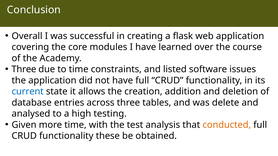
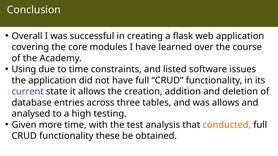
Three: Three -> Using (24, 69)
current colour: blue -> purple (28, 92)
was delete: delete -> allows (226, 103)
